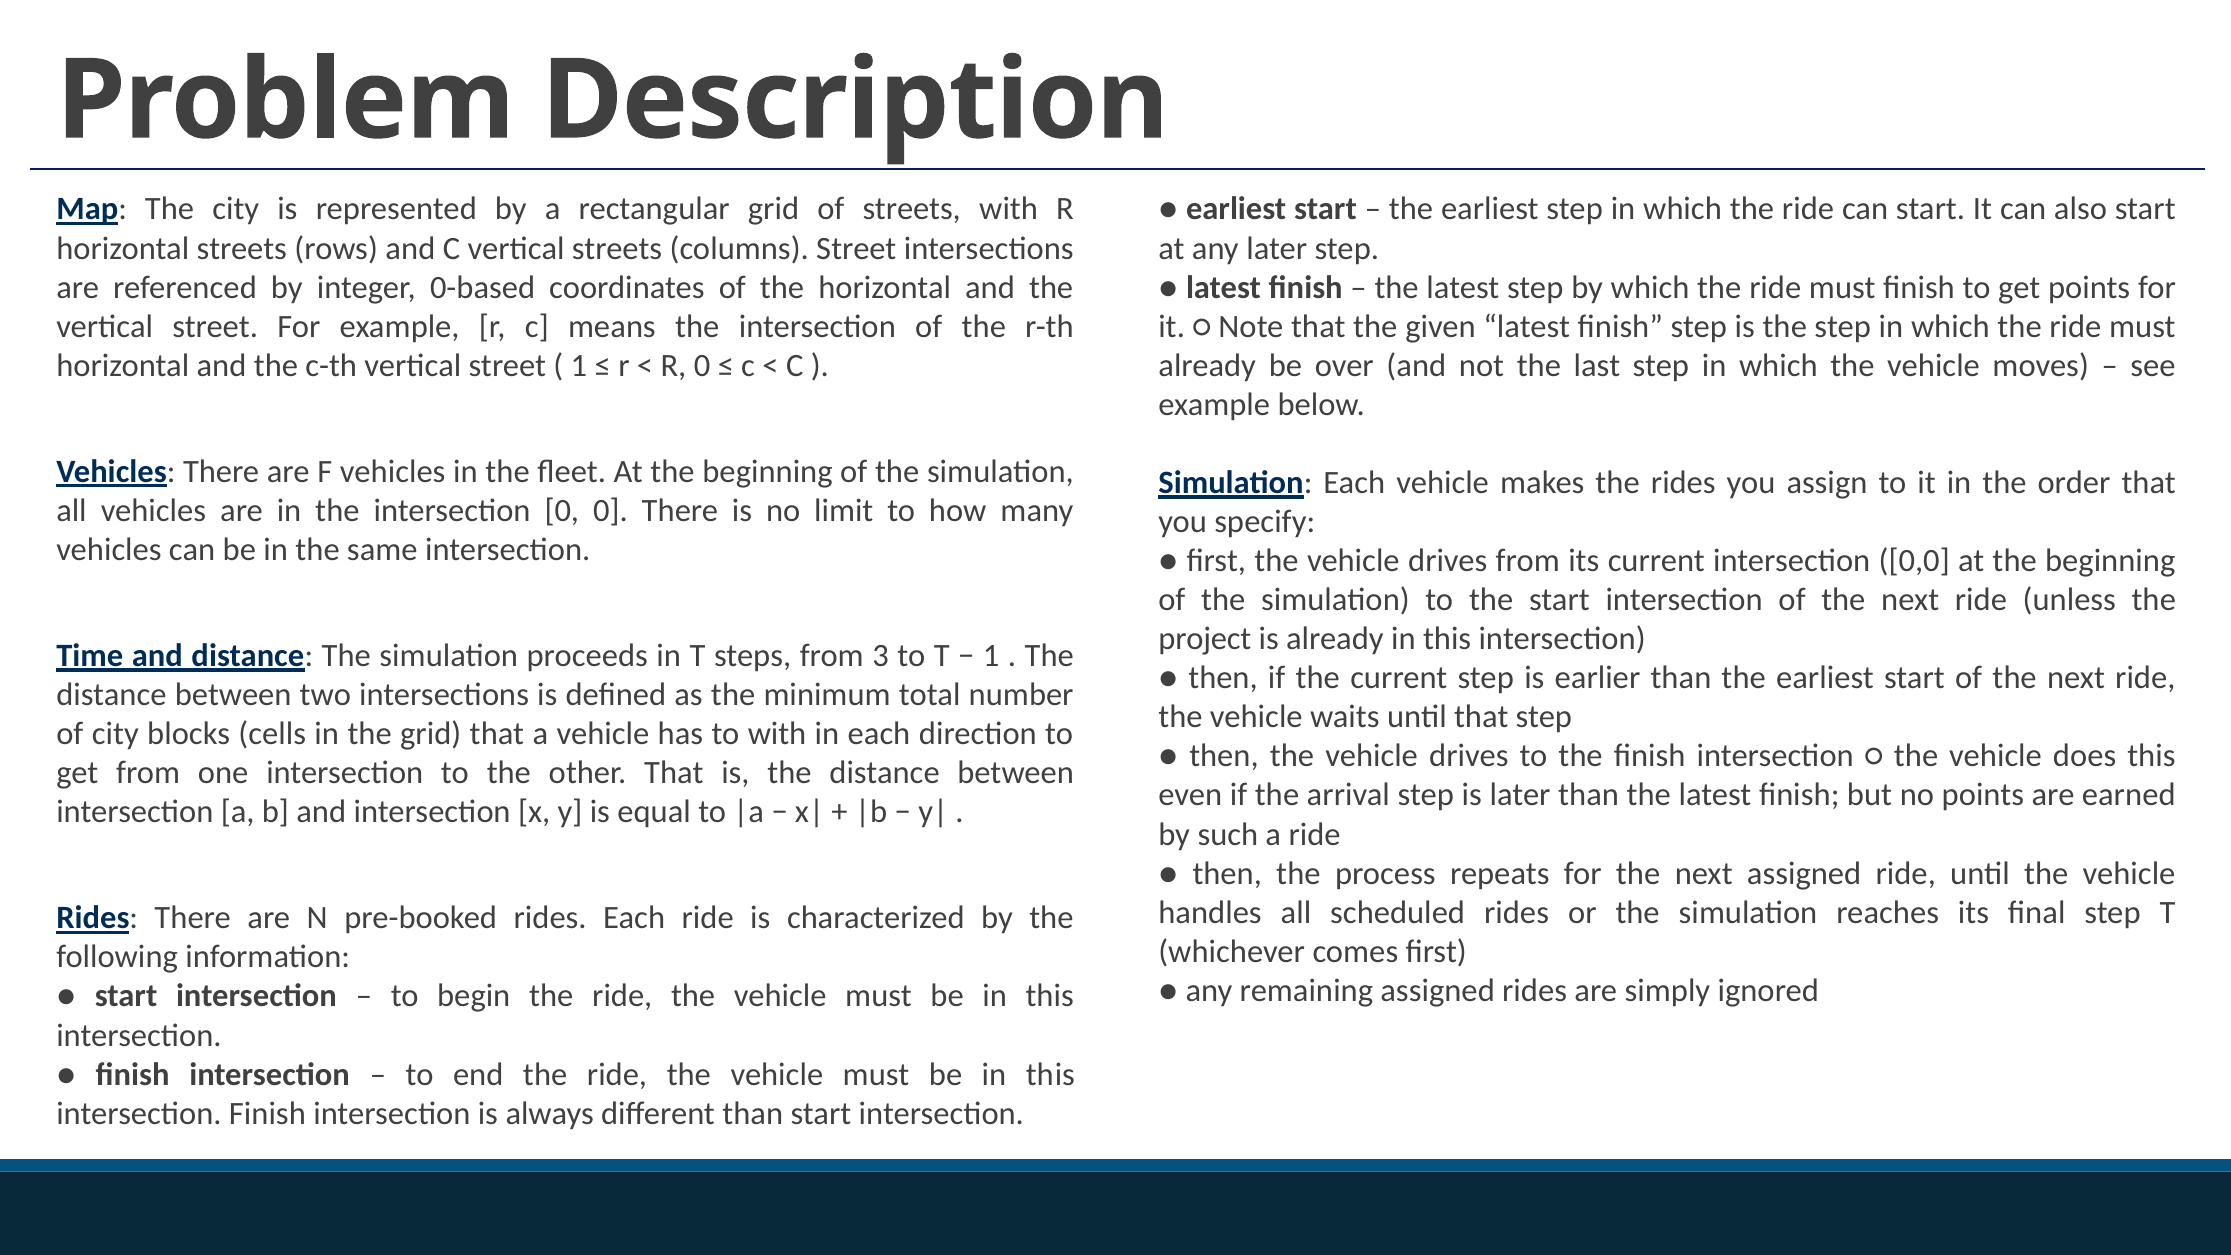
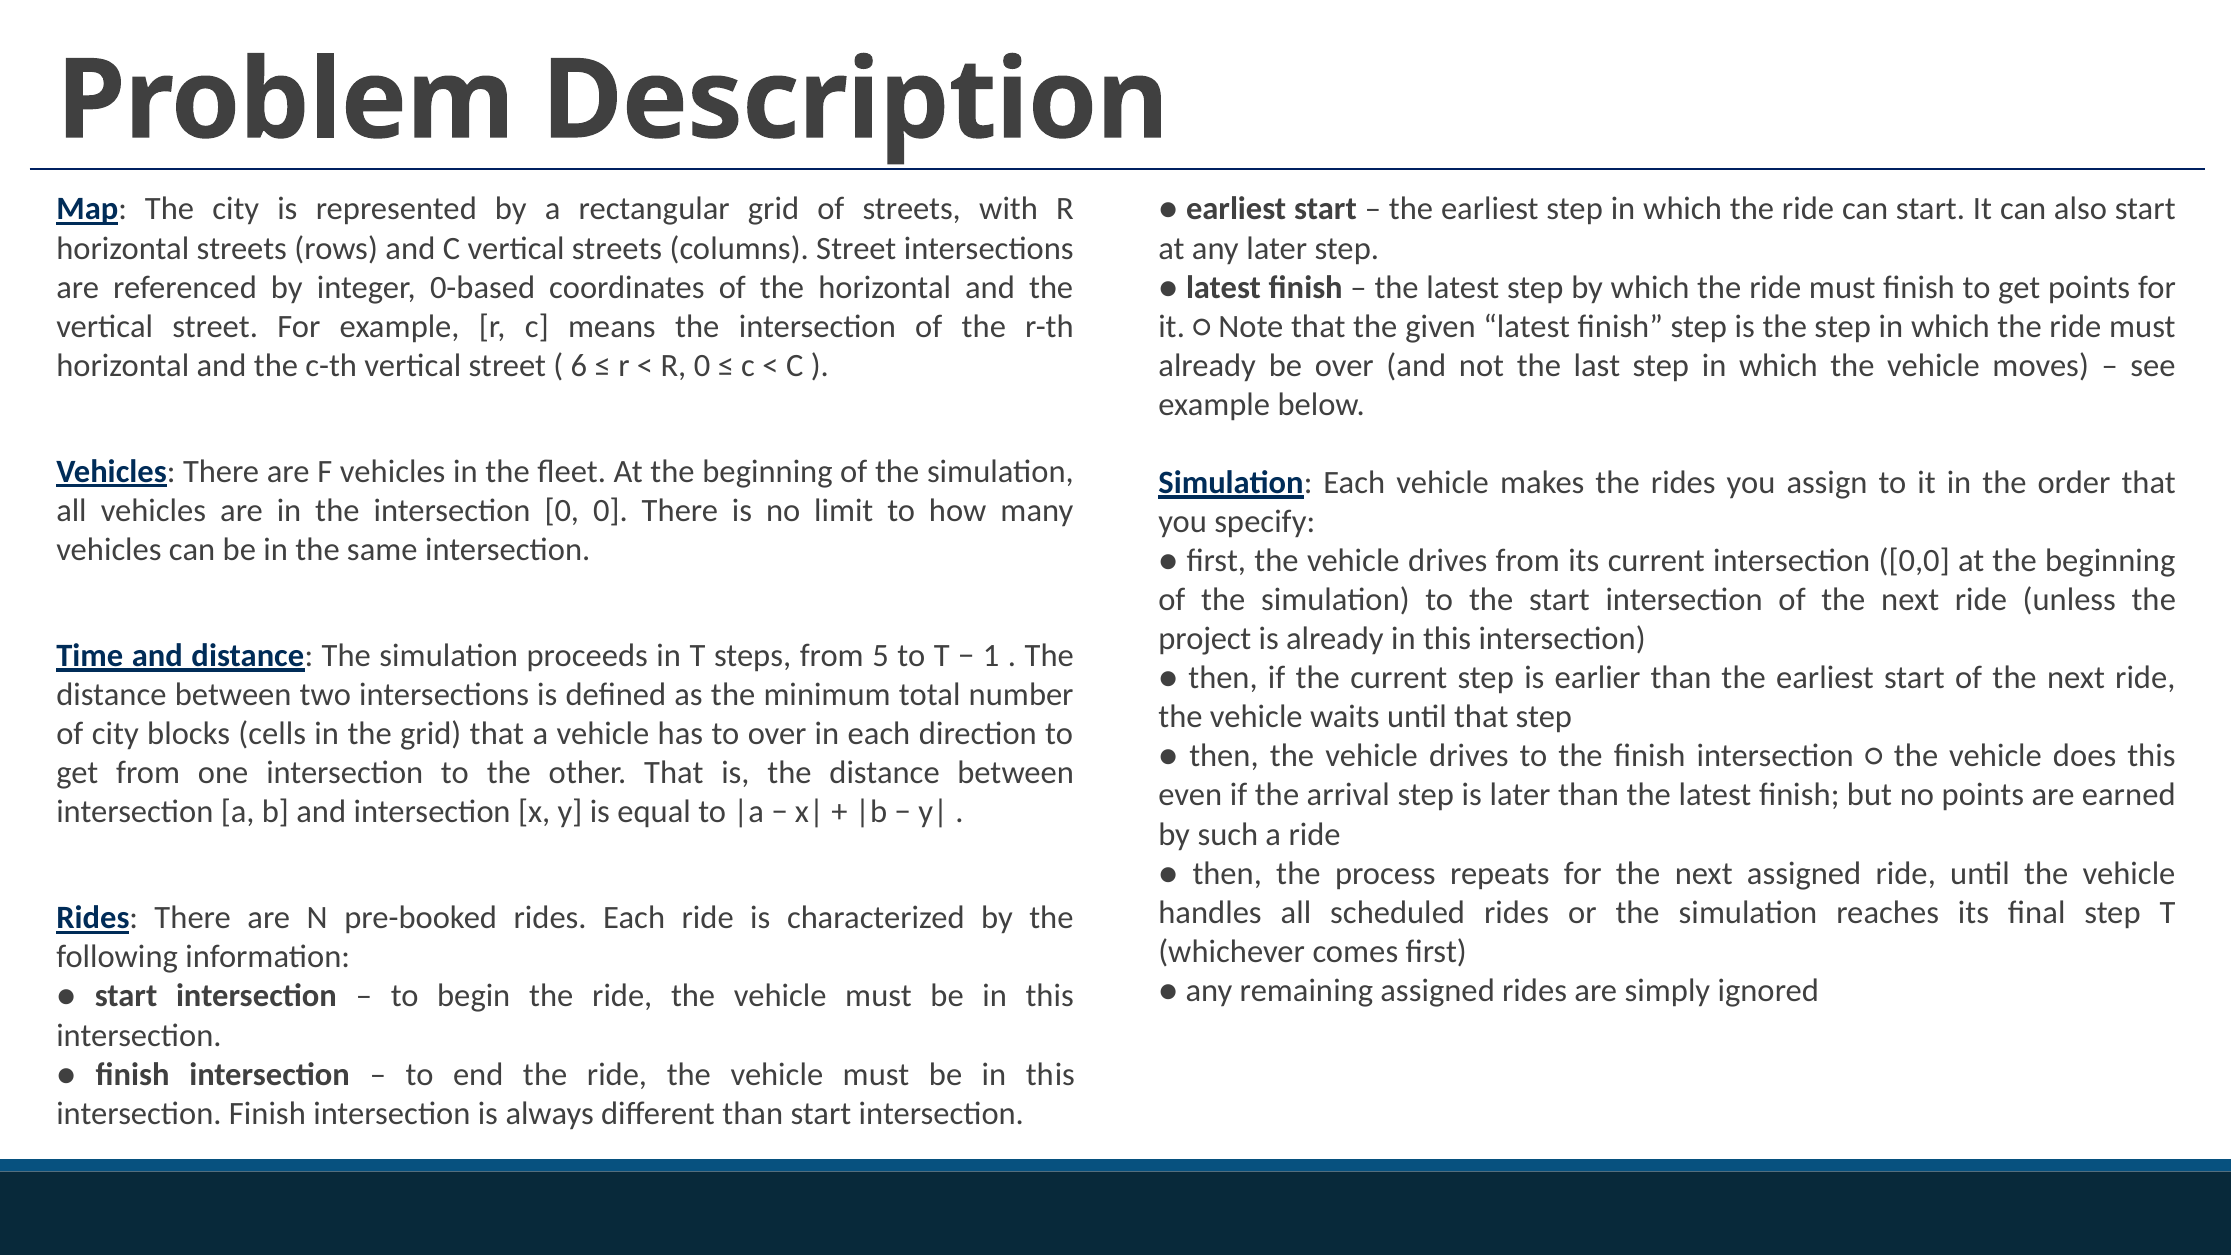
1: 1 -> 6 (579, 365)
3: 3 -> 5 (881, 656)
to with: with -> over (777, 734)
